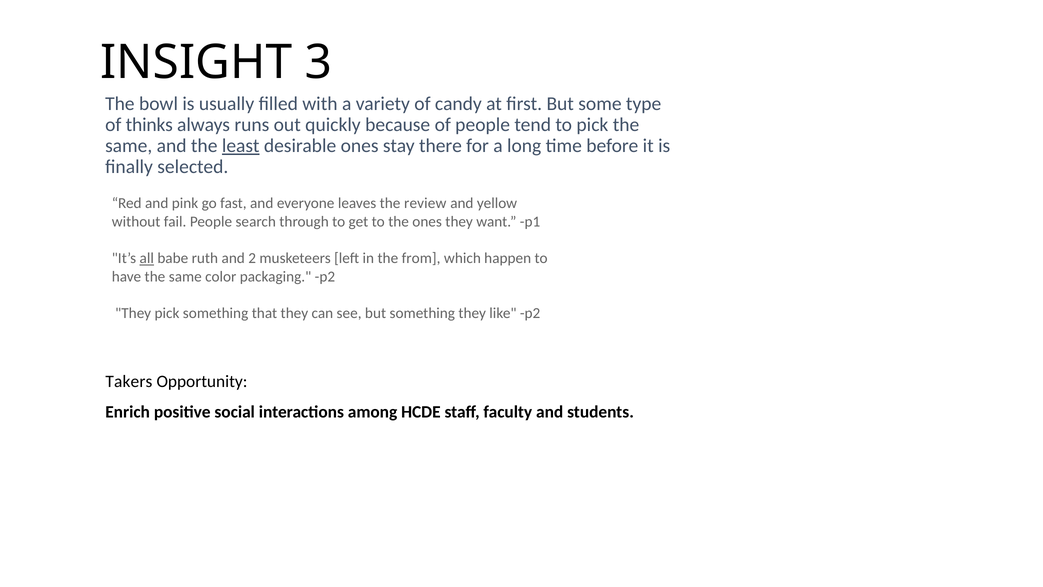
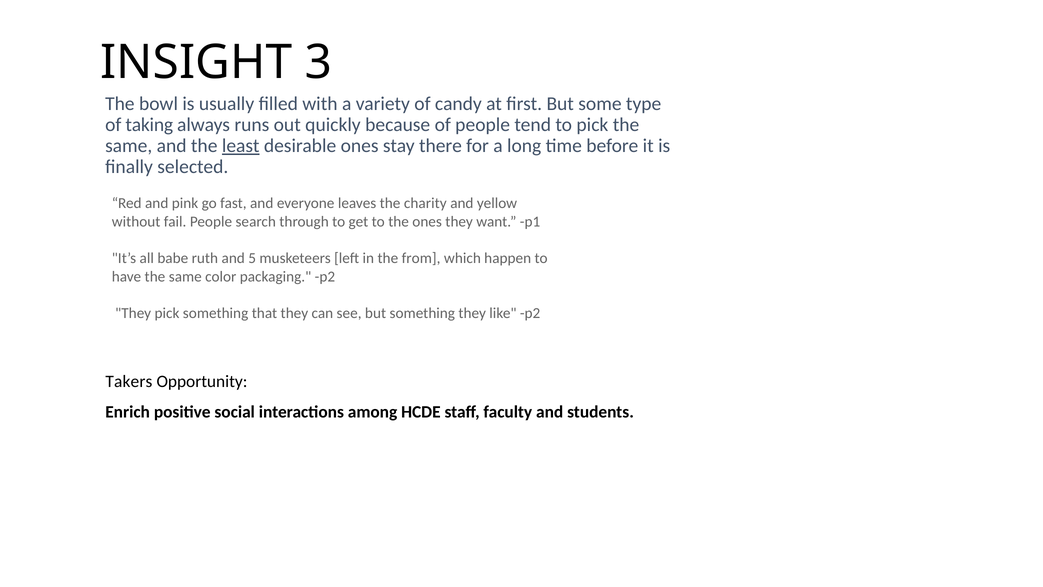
thinks: thinks -> taking (149, 125)
review: review -> charity (425, 203)
all underline: present -> none (147, 258)
2: 2 -> 5 (252, 258)
